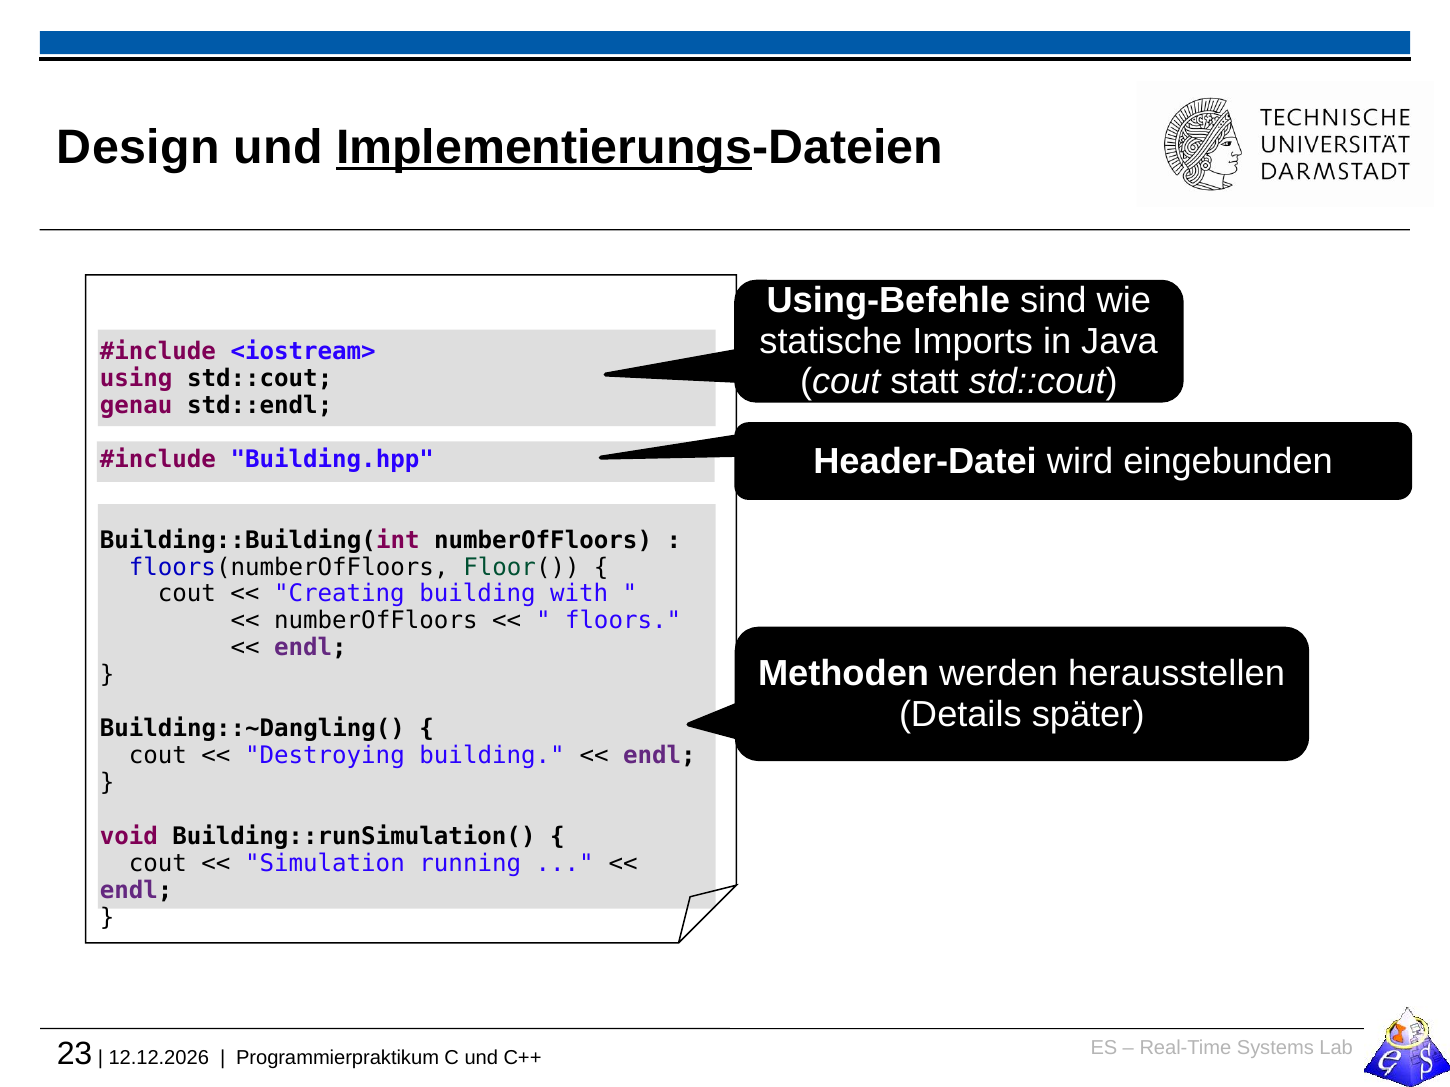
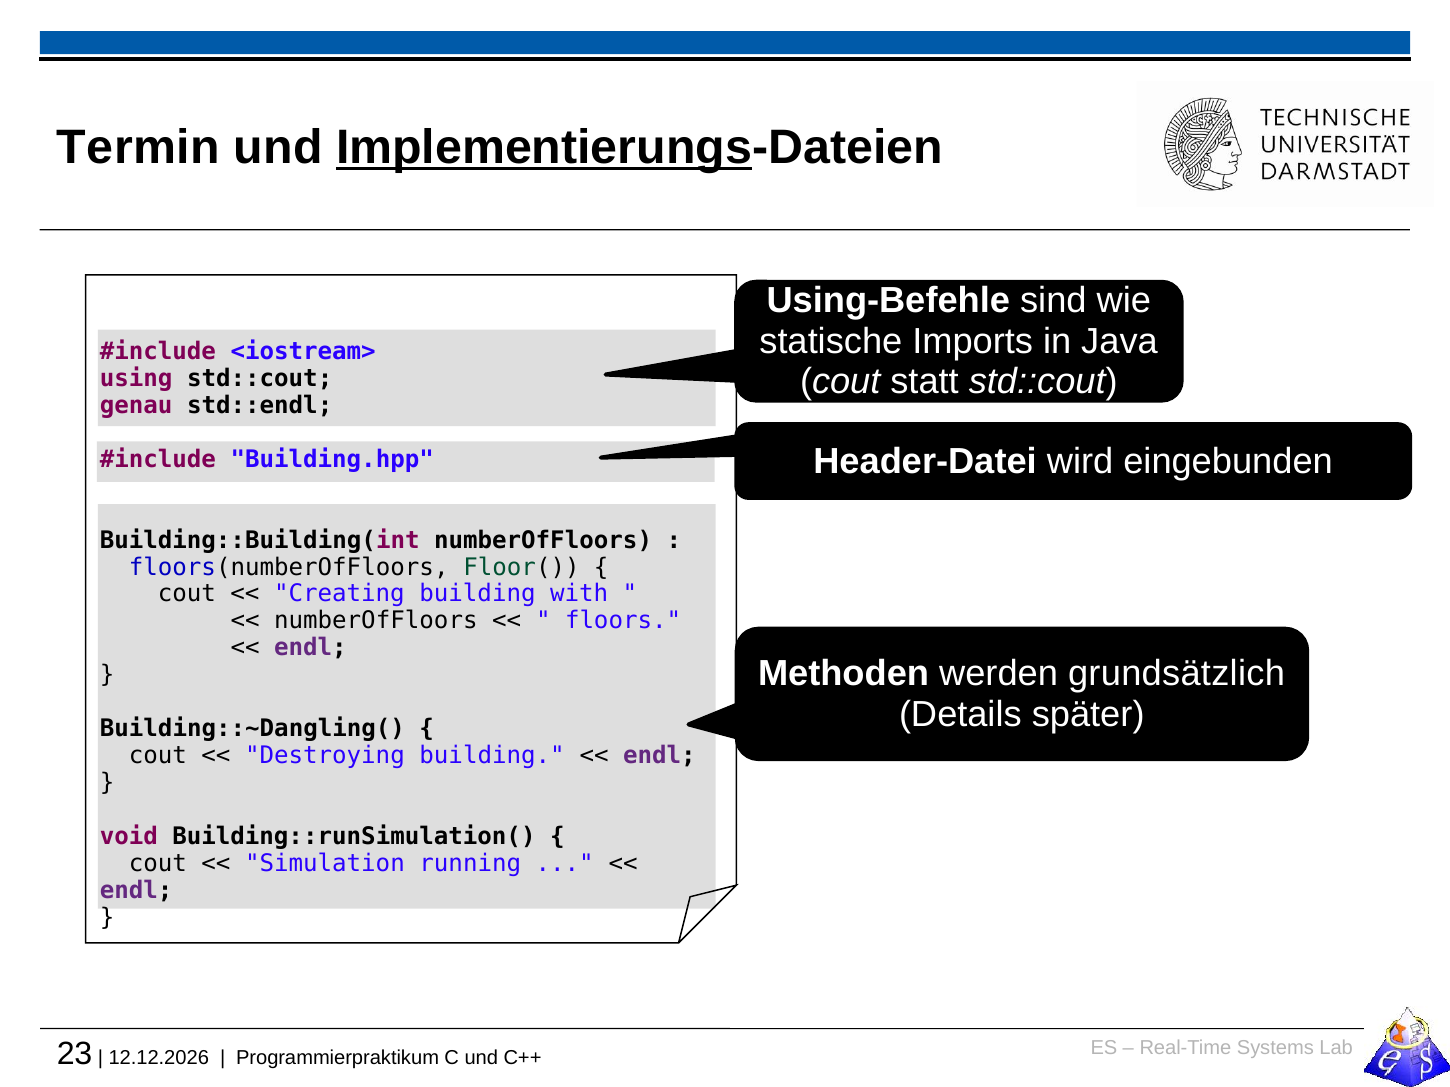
Design: Design -> Termin (139, 147)
herausstellen: herausstellen -> grundsätzlich (1176, 674)
